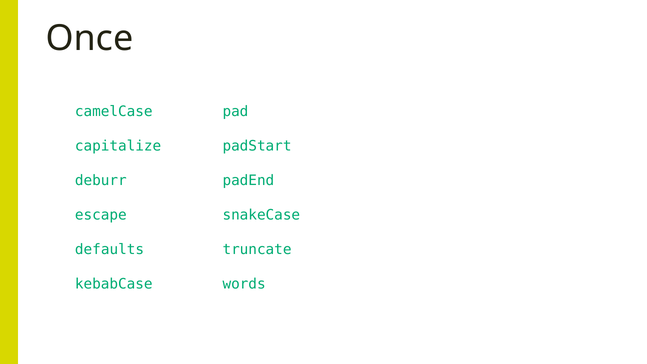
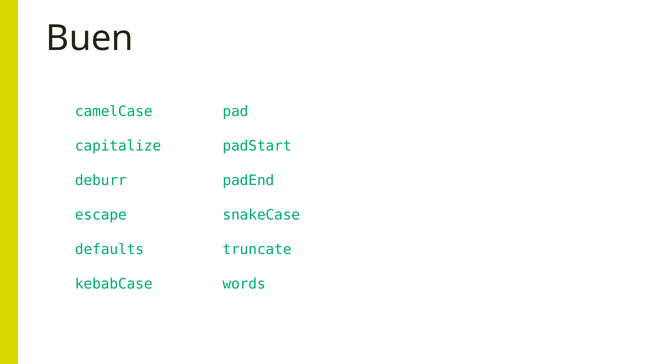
Once: Once -> Buen (90, 38)
